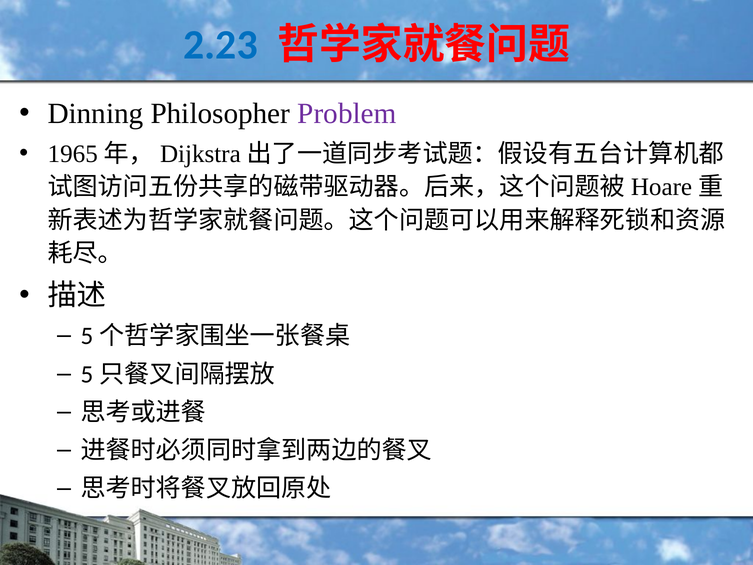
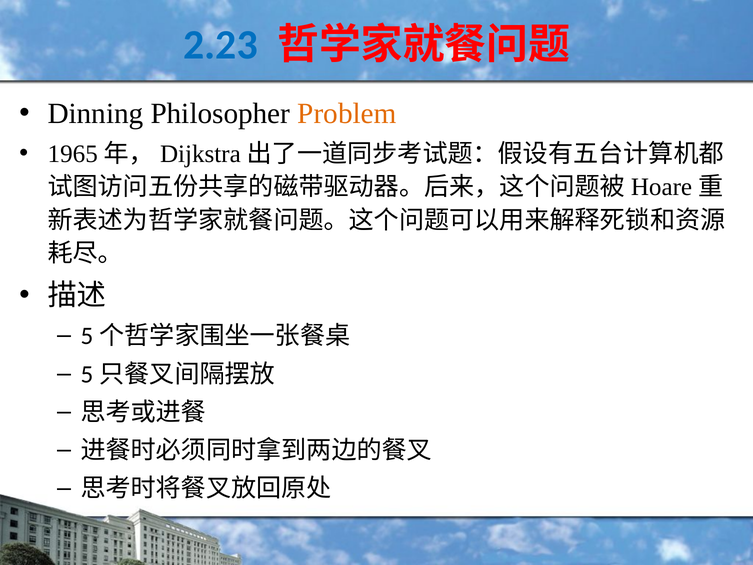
Problem colour: purple -> orange (347, 114)
